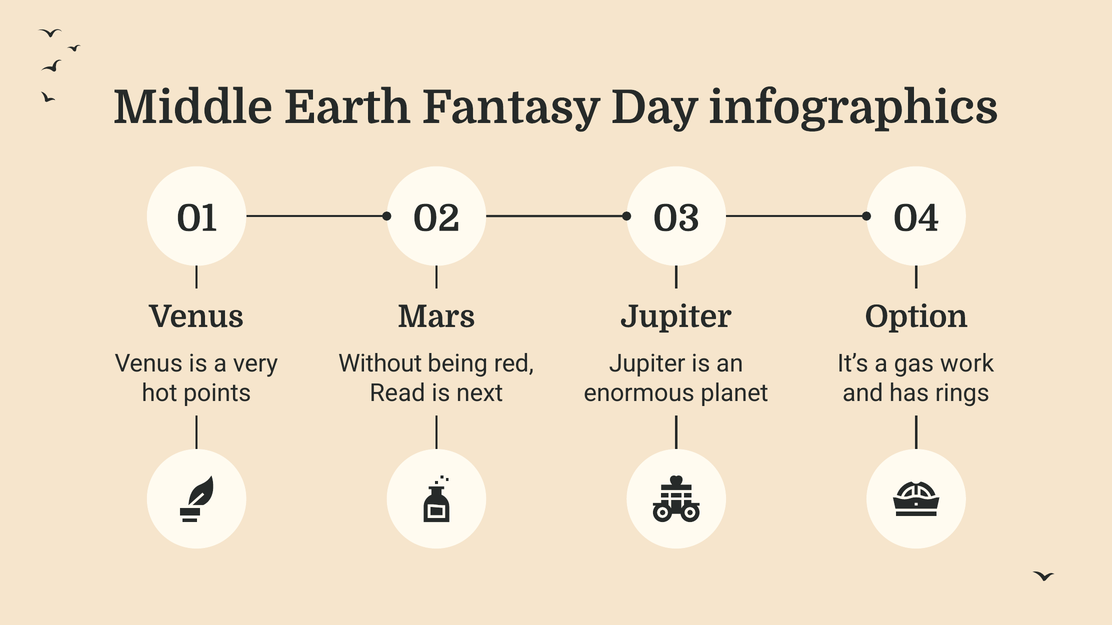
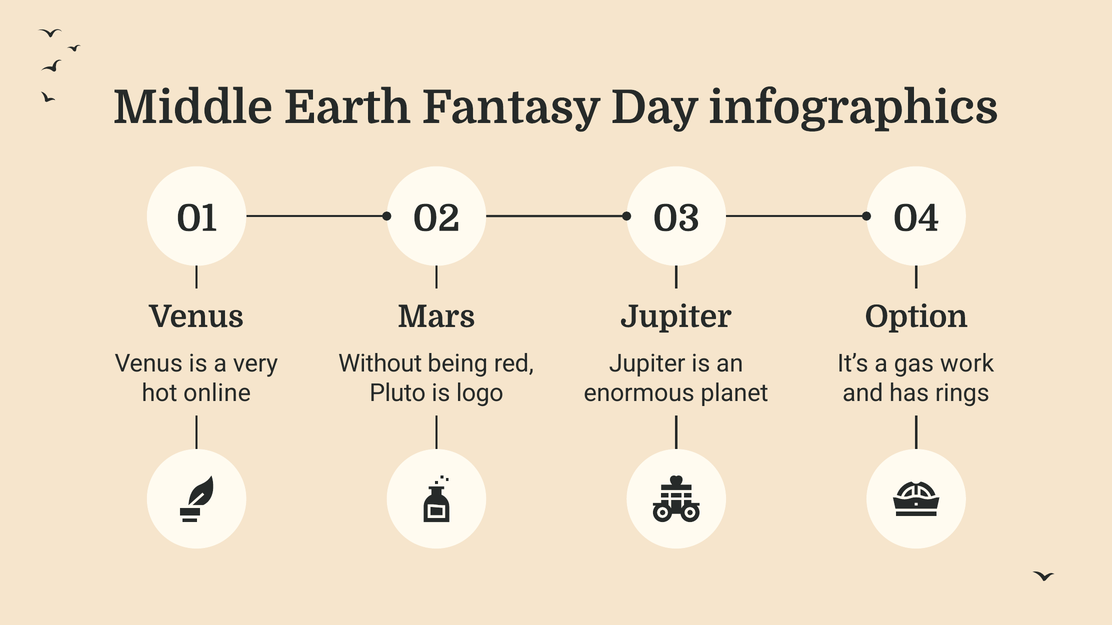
points: points -> online (217, 394)
Read: Read -> Pluto (398, 394)
next: next -> logo (480, 394)
